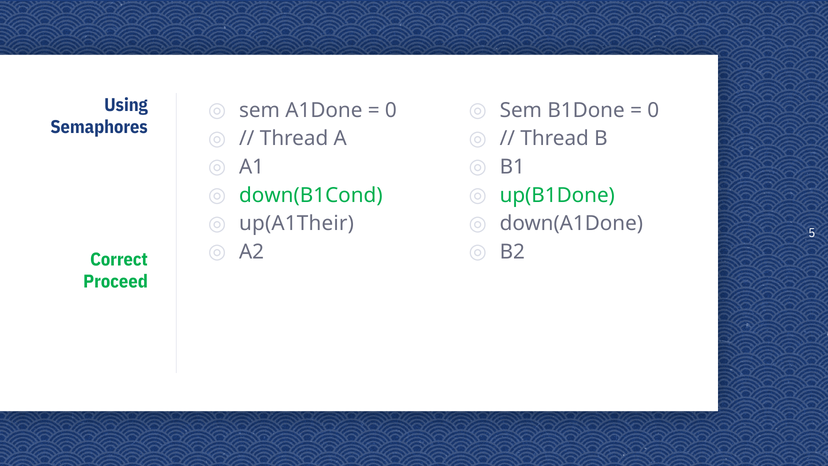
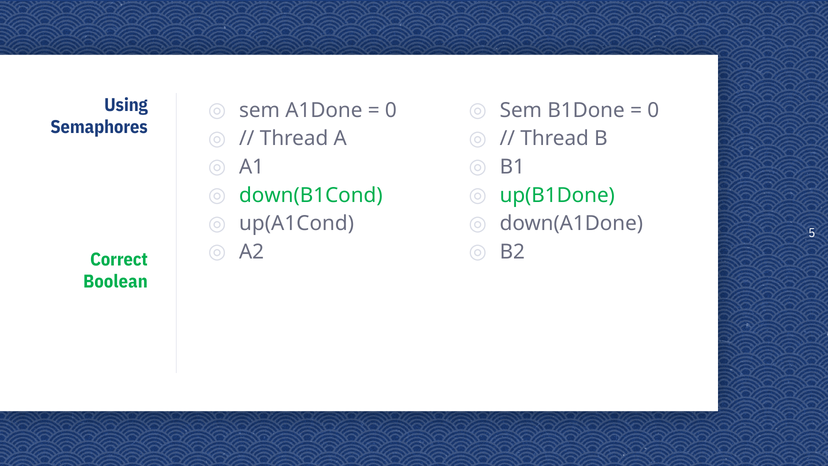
up(A1Their: up(A1Their -> up(A1Cond (297, 223)
Proceed: Proceed -> Boolean (115, 282)
